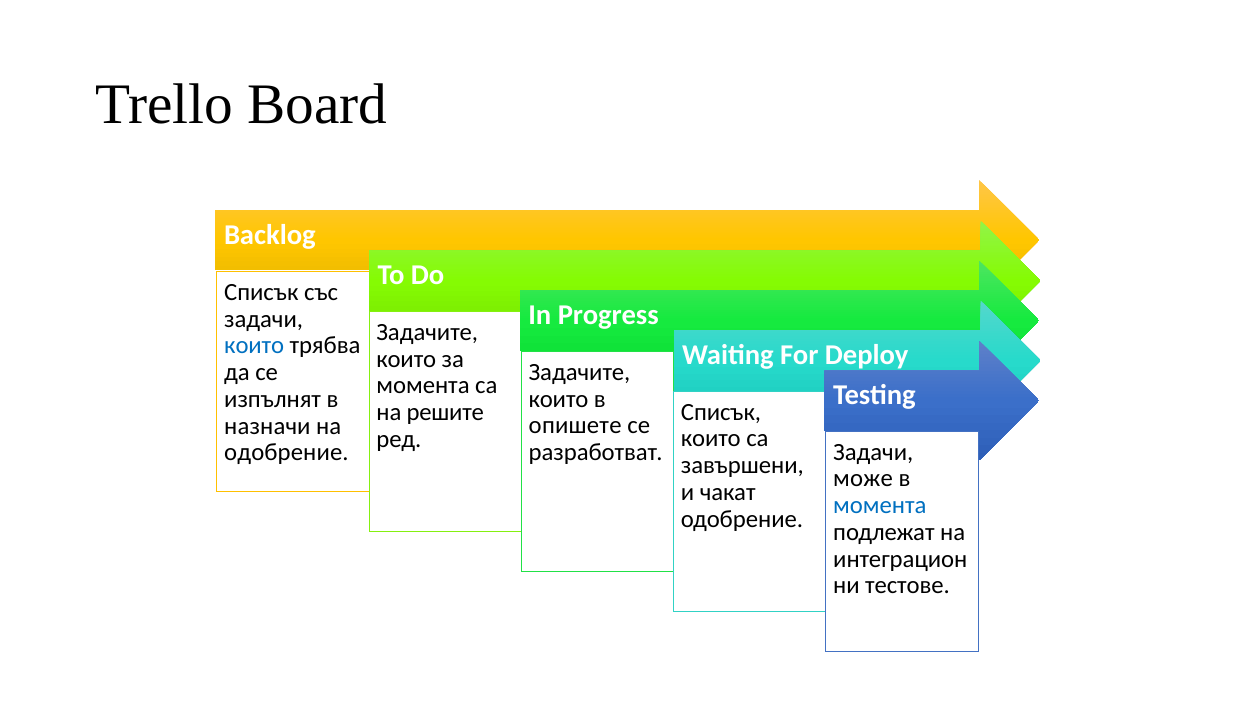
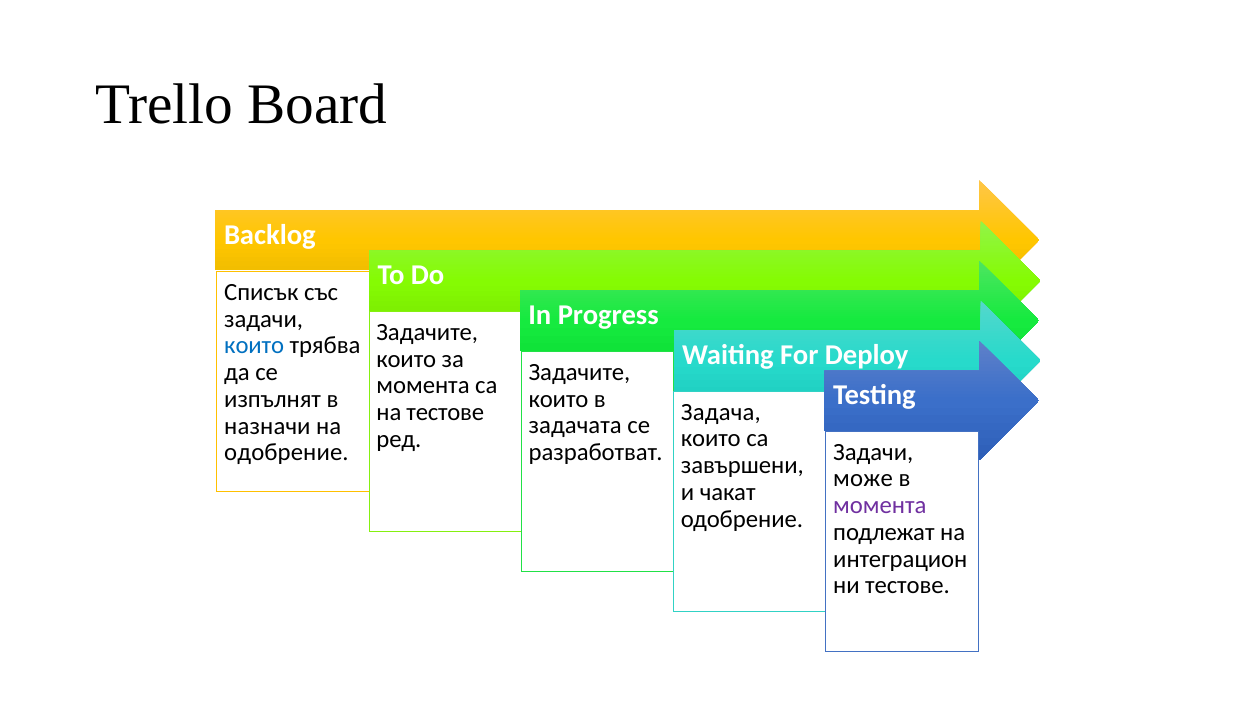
Списък: Списък -> Задача (721, 412)
на решите: решите -> тестове (445, 412)
опишете: опишете -> задачата (575, 426)
момента colour: blue -> purple (880, 506)
